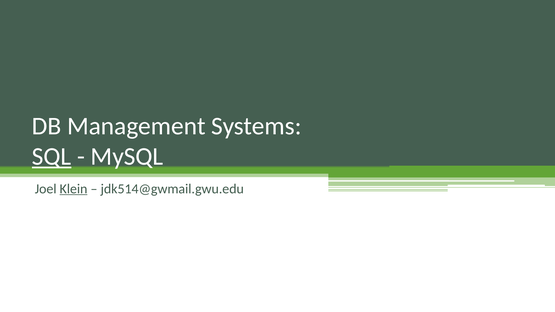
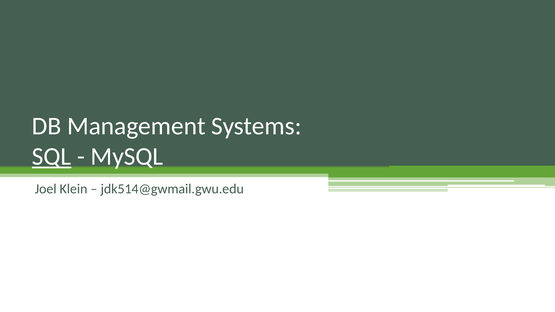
Klein underline: present -> none (74, 189)
